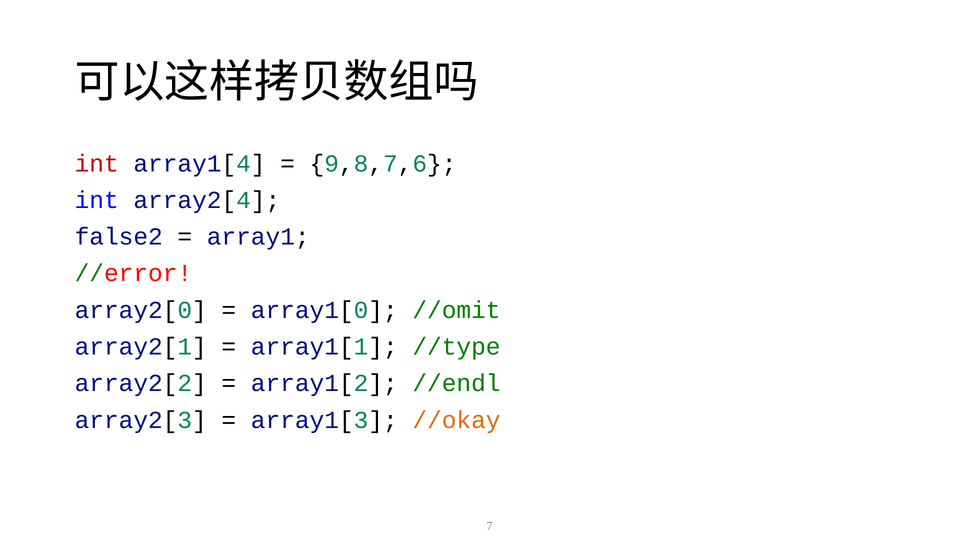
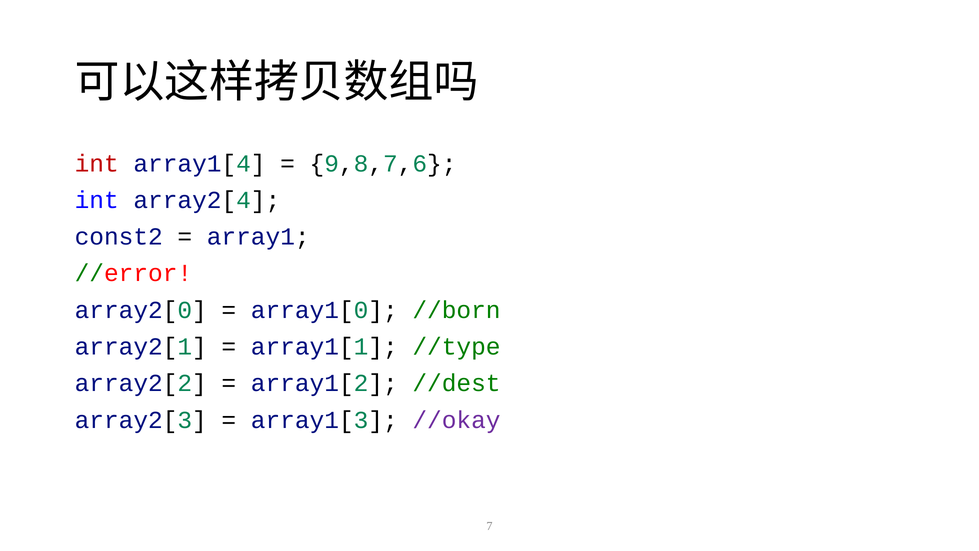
false2: false2 -> const2 (119, 237)
//omit: //omit -> //born (456, 310)
//endl: //endl -> //dest (456, 383)
//okay colour: orange -> purple (456, 420)
